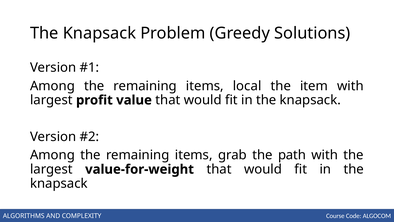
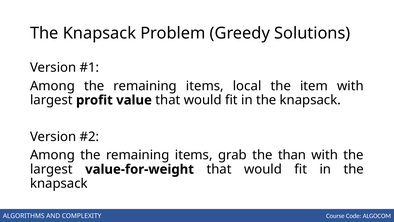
path: path -> than (292, 155)
